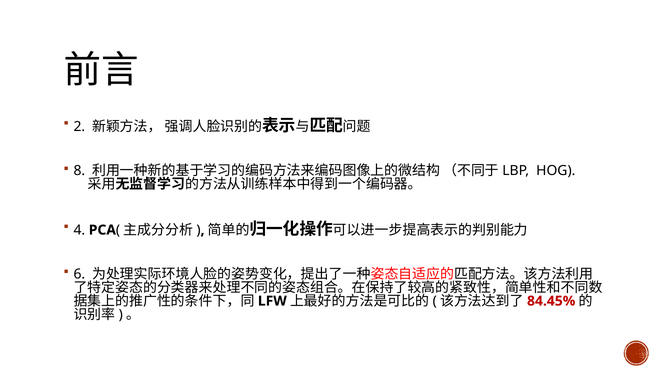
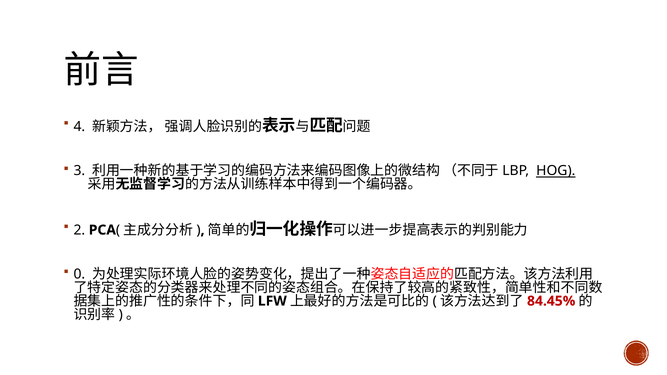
2: 2 -> 4 (79, 127)
8: 8 -> 3 (79, 171)
HOG underline: none -> present (556, 171)
4: 4 -> 2 (79, 230)
6: 6 -> 0 (79, 274)
